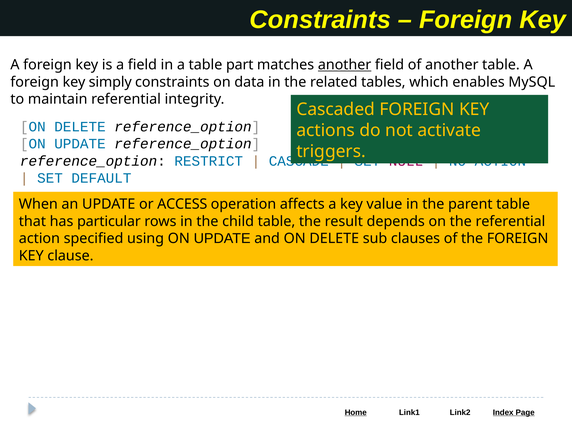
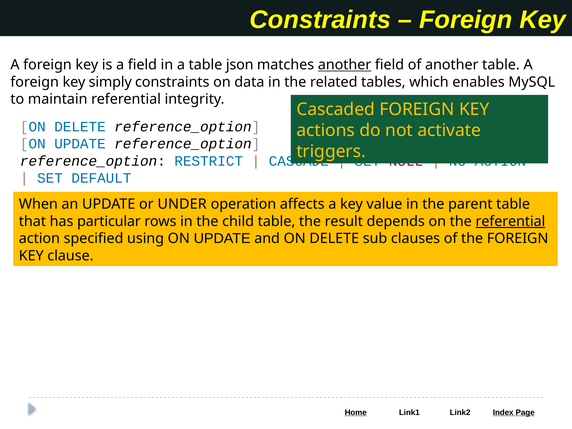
part: part -> json (240, 65)
ACCESS: ACCESS -> UNDER (182, 204)
referential underline: none -> present (510, 221)
